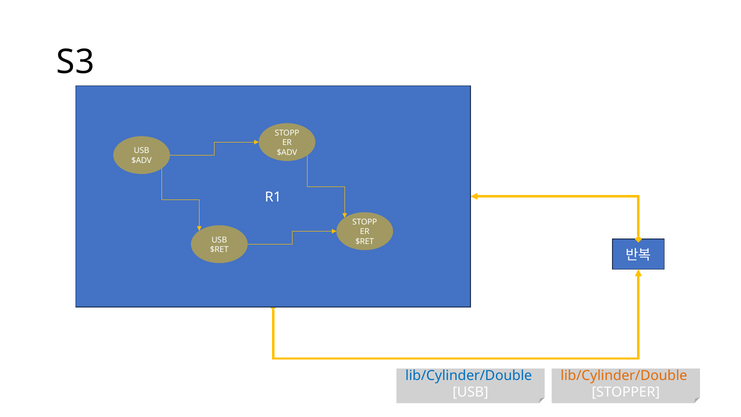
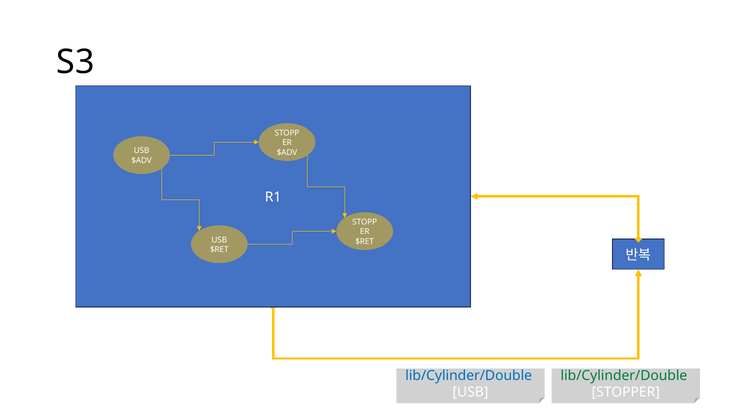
lib/Cylinder/Double colour: orange -> green (624, 375)
